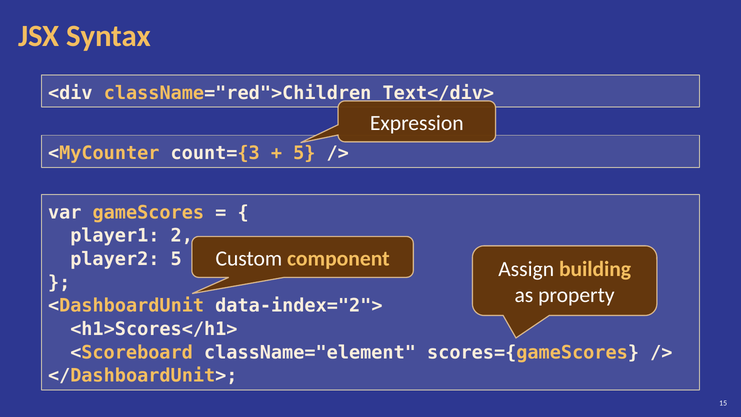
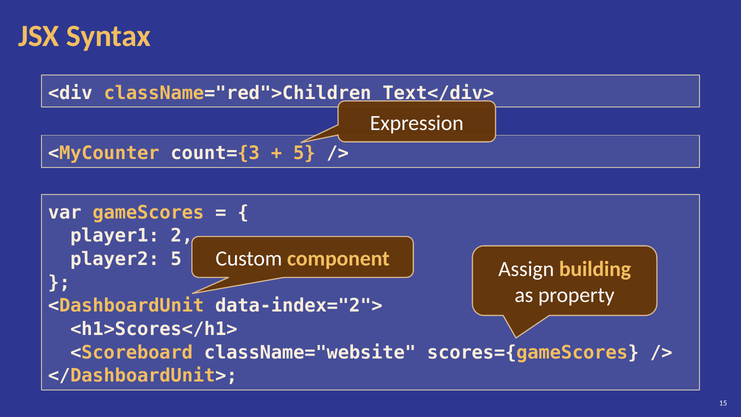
className="element: className="element -> className="website (310, 352)
